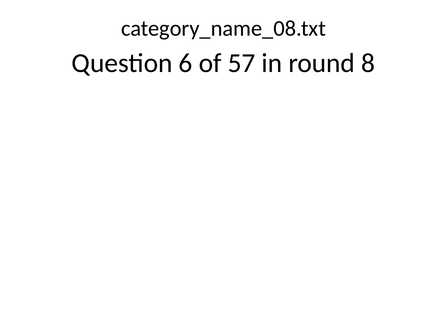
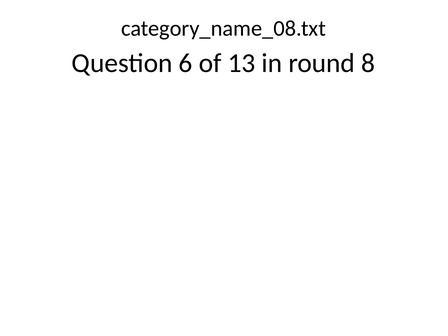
57: 57 -> 13 (242, 63)
